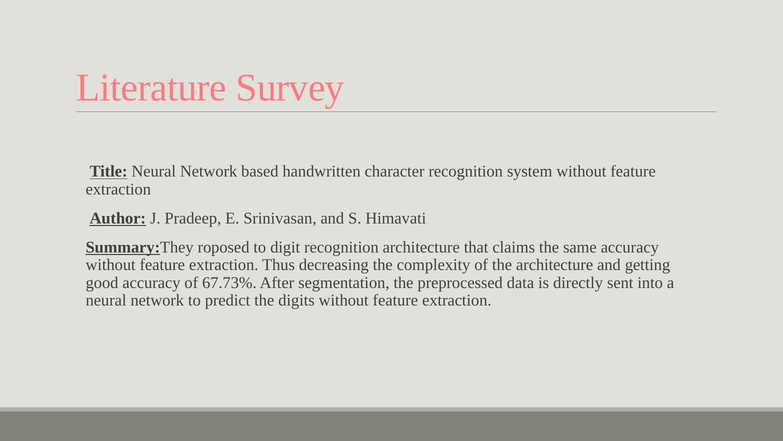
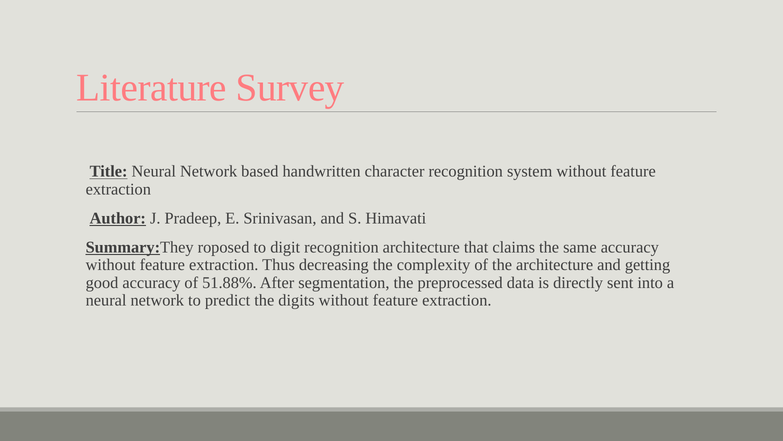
67.73%: 67.73% -> 51.88% (229, 282)
